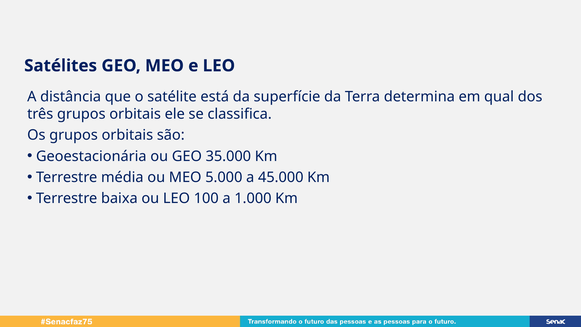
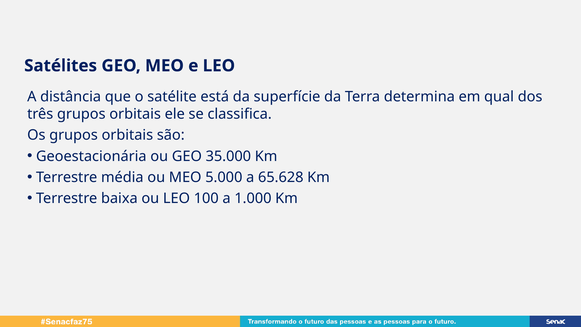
45.000: 45.000 -> 65.628 (281, 177)
